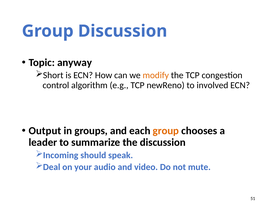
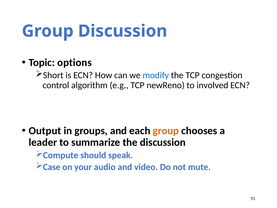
anyway: anyway -> options (75, 62)
modify colour: orange -> blue (156, 75)
Incoming: Incoming -> Compute (61, 155)
Deal: Deal -> Case (52, 167)
